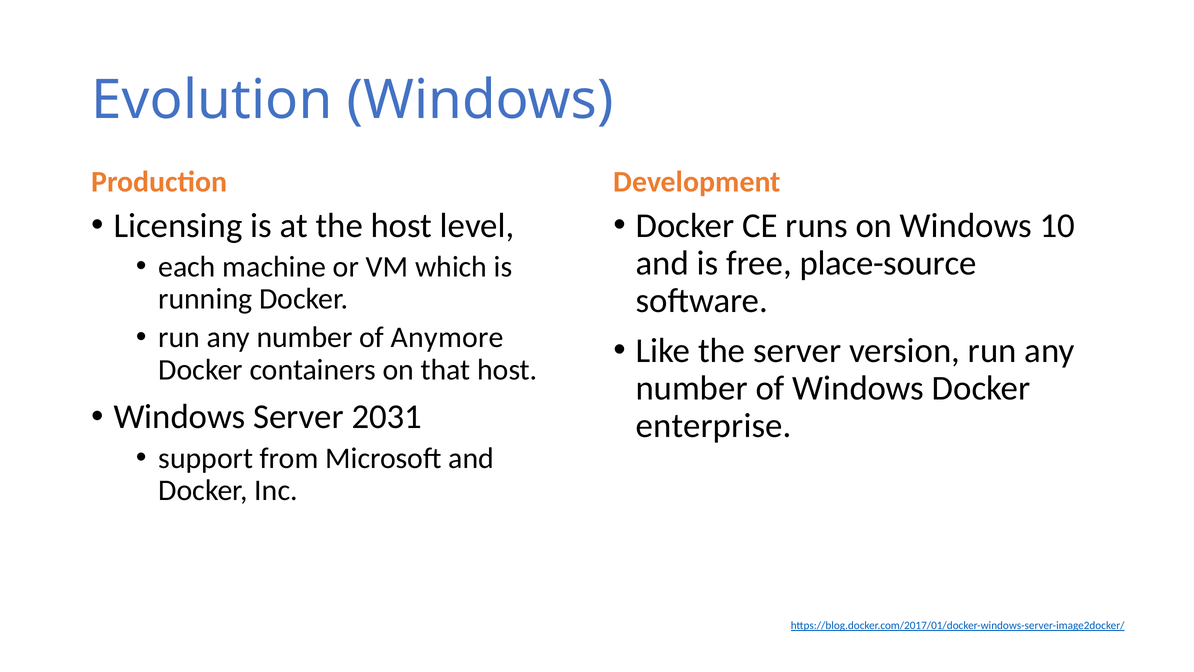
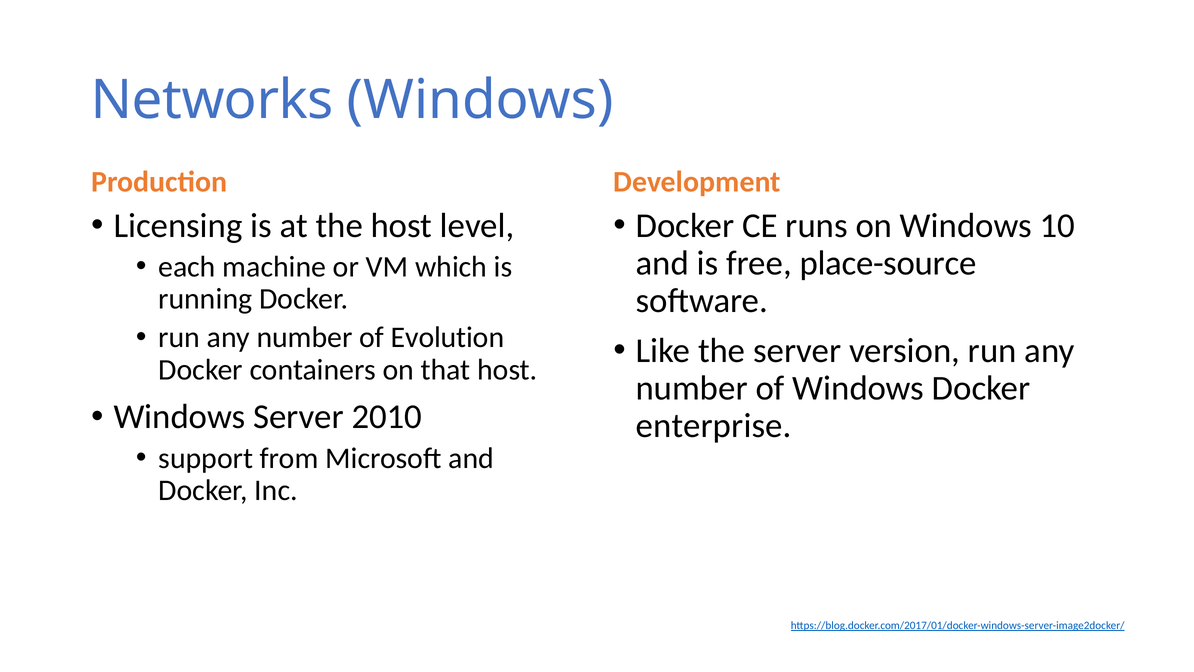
Evolution: Evolution -> Networks (212, 100)
Anymore: Anymore -> Evolution (448, 337)
2031: 2031 -> 2010 (387, 417)
